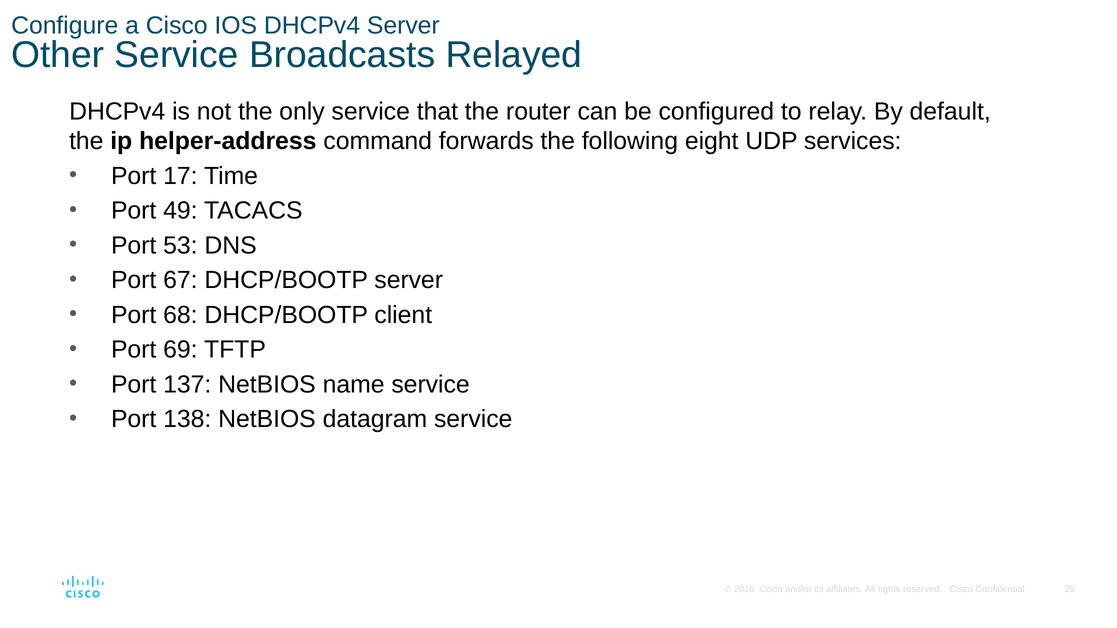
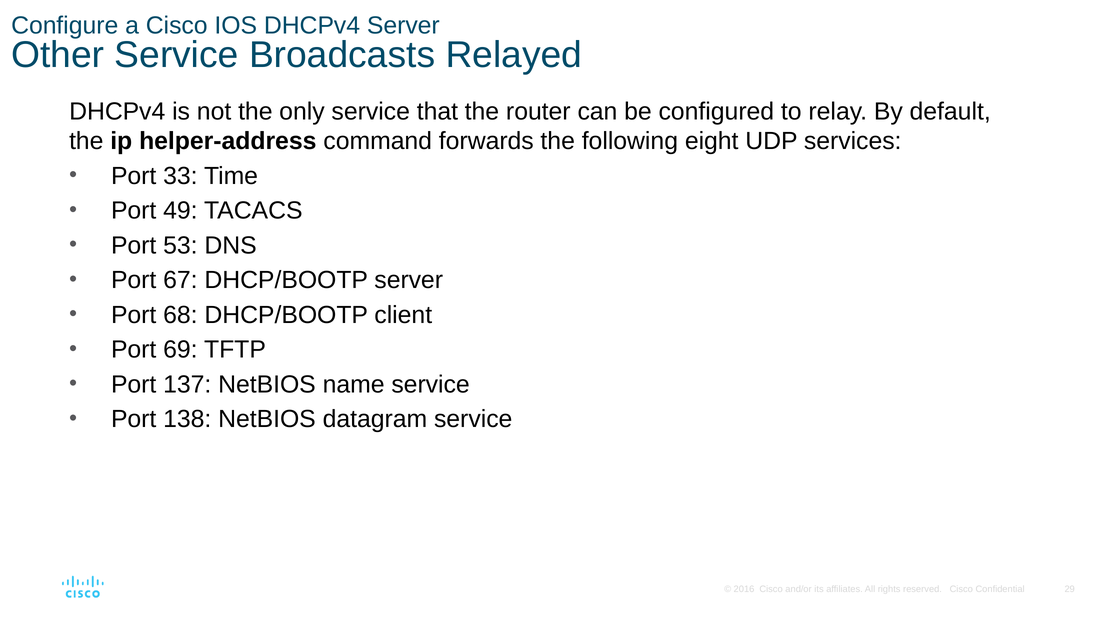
17: 17 -> 33 (180, 176)
